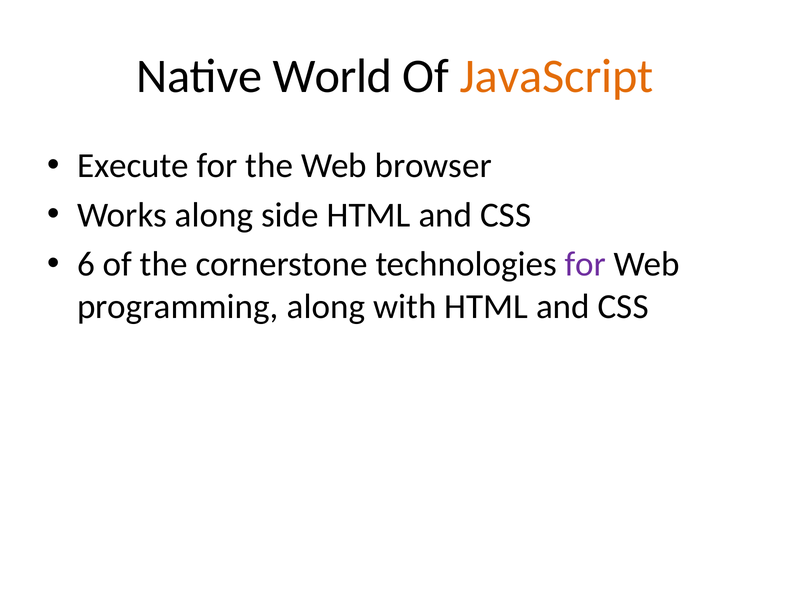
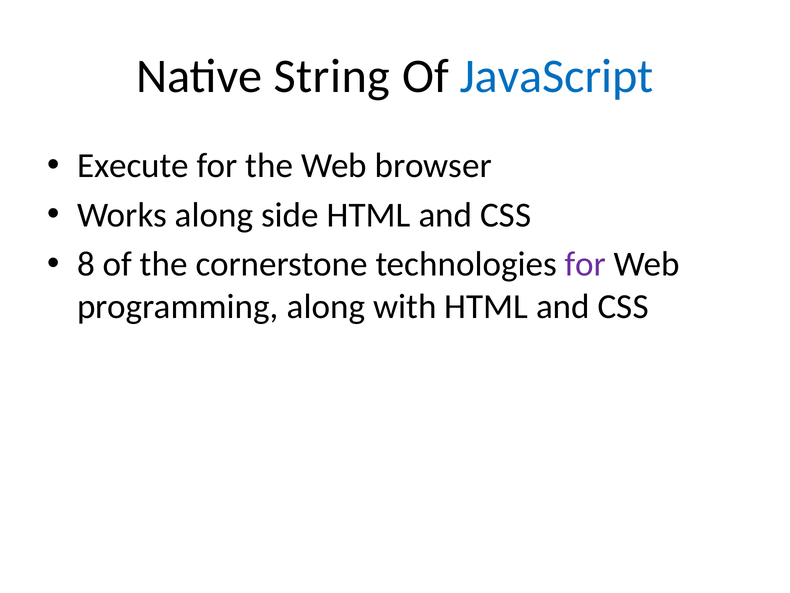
World: World -> String (332, 76)
JavaScript colour: orange -> blue (557, 76)
6: 6 -> 8 (86, 264)
